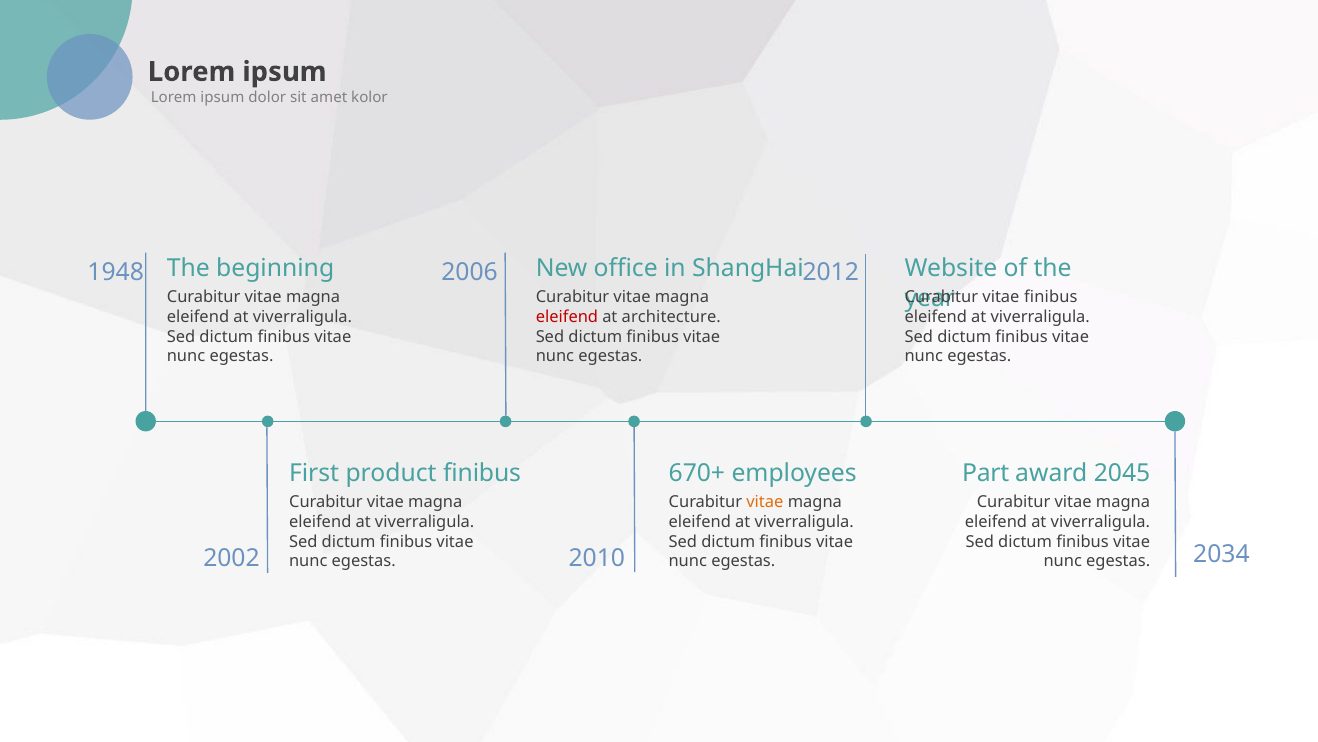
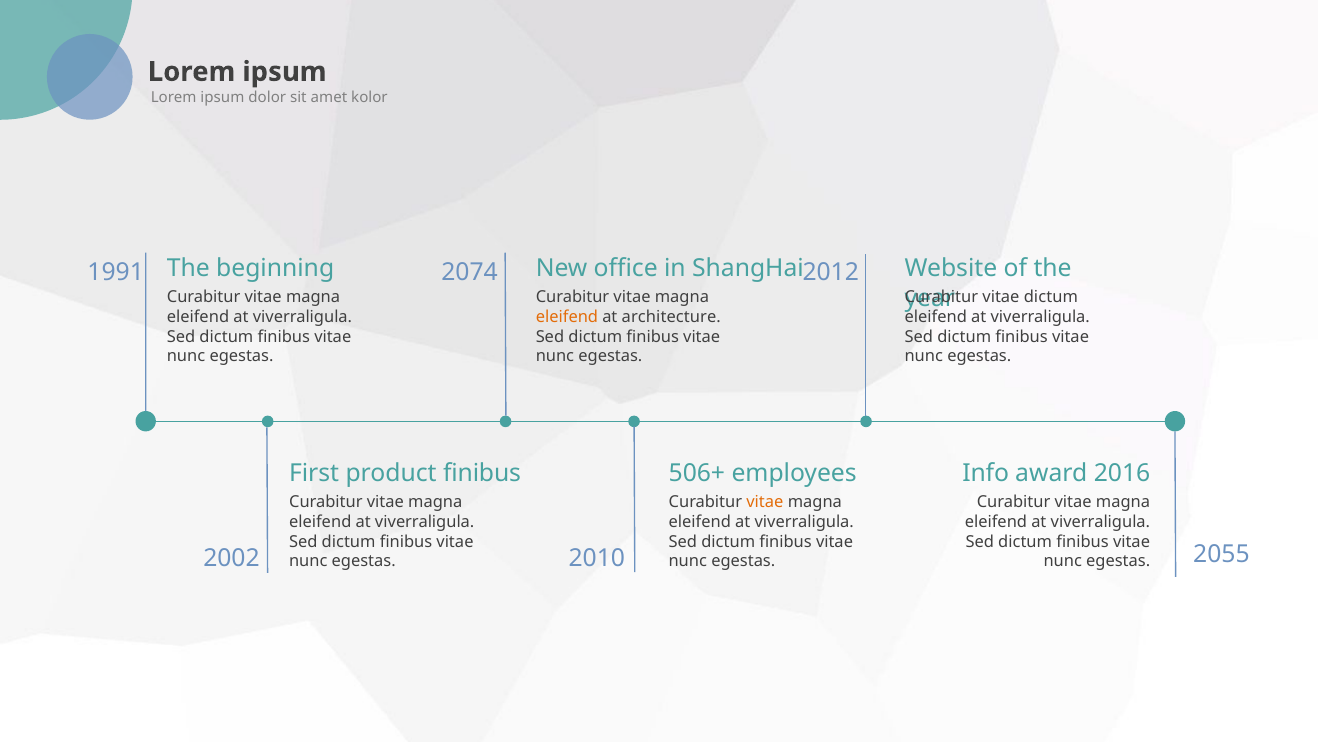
1948: 1948 -> 1991 (116, 272)
2006: 2006 -> 2074 (470, 272)
vitae finibus: finibus -> dictum (1051, 297)
eleifend colour: red -> orange (567, 317)
670+: 670+ -> 506+ (697, 473)
Part: Part -> Info (986, 473)
2045: 2045 -> 2016 (1122, 473)
2034: 2034 -> 2055 (1221, 554)
